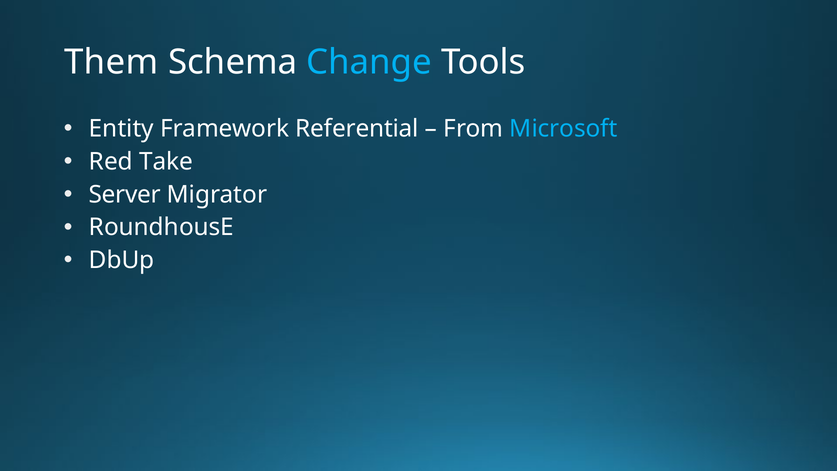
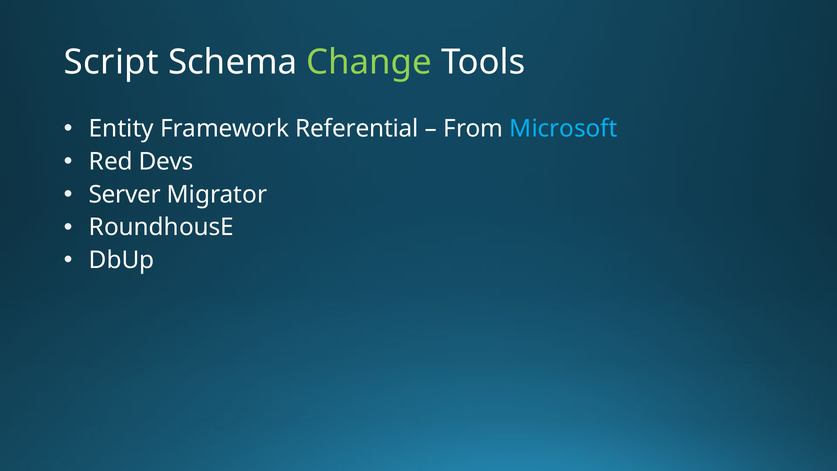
Them: Them -> Script (111, 62)
Change colour: light blue -> light green (369, 62)
Take: Take -> Devs (166, 161)
